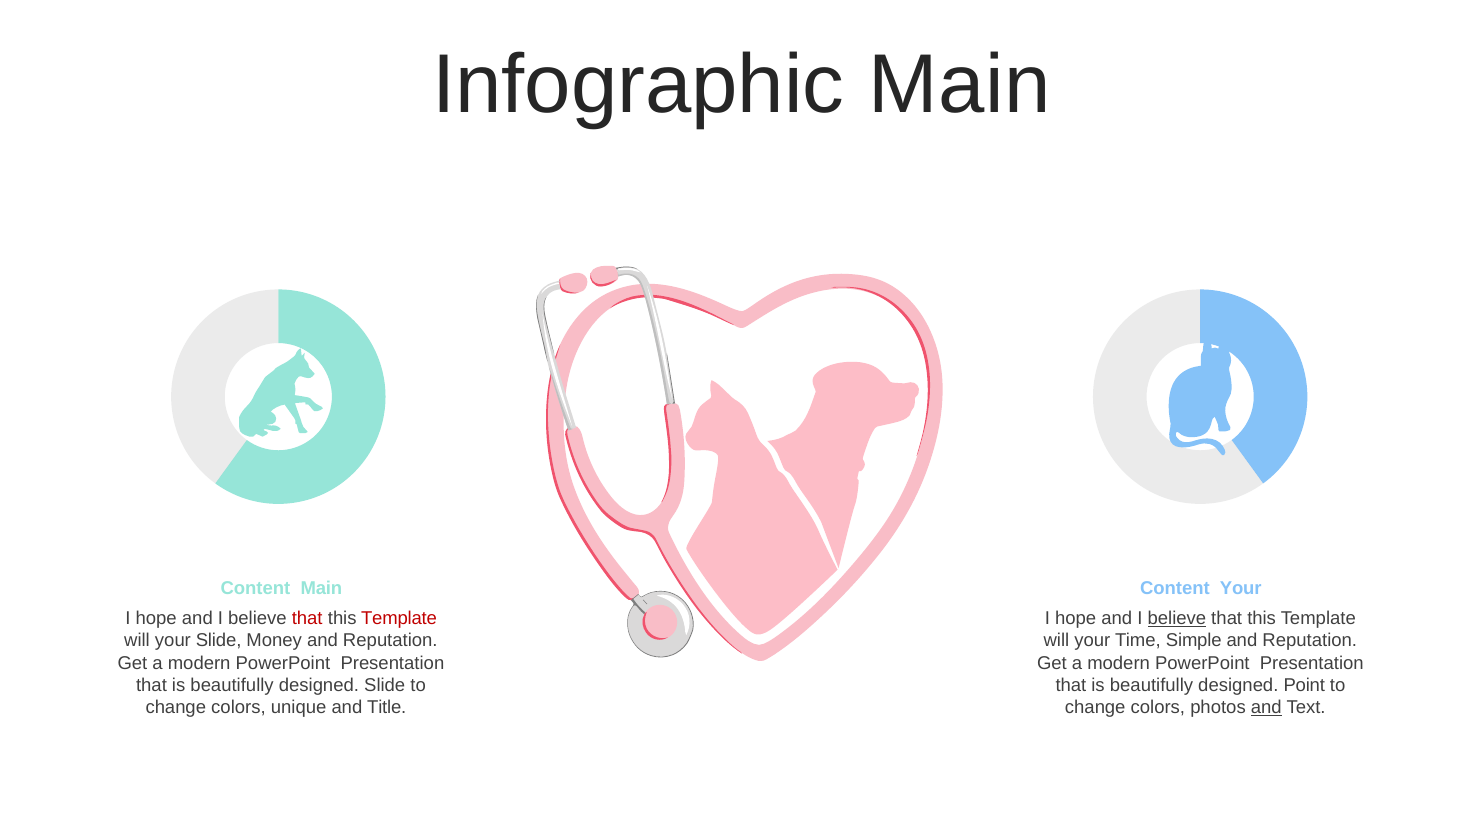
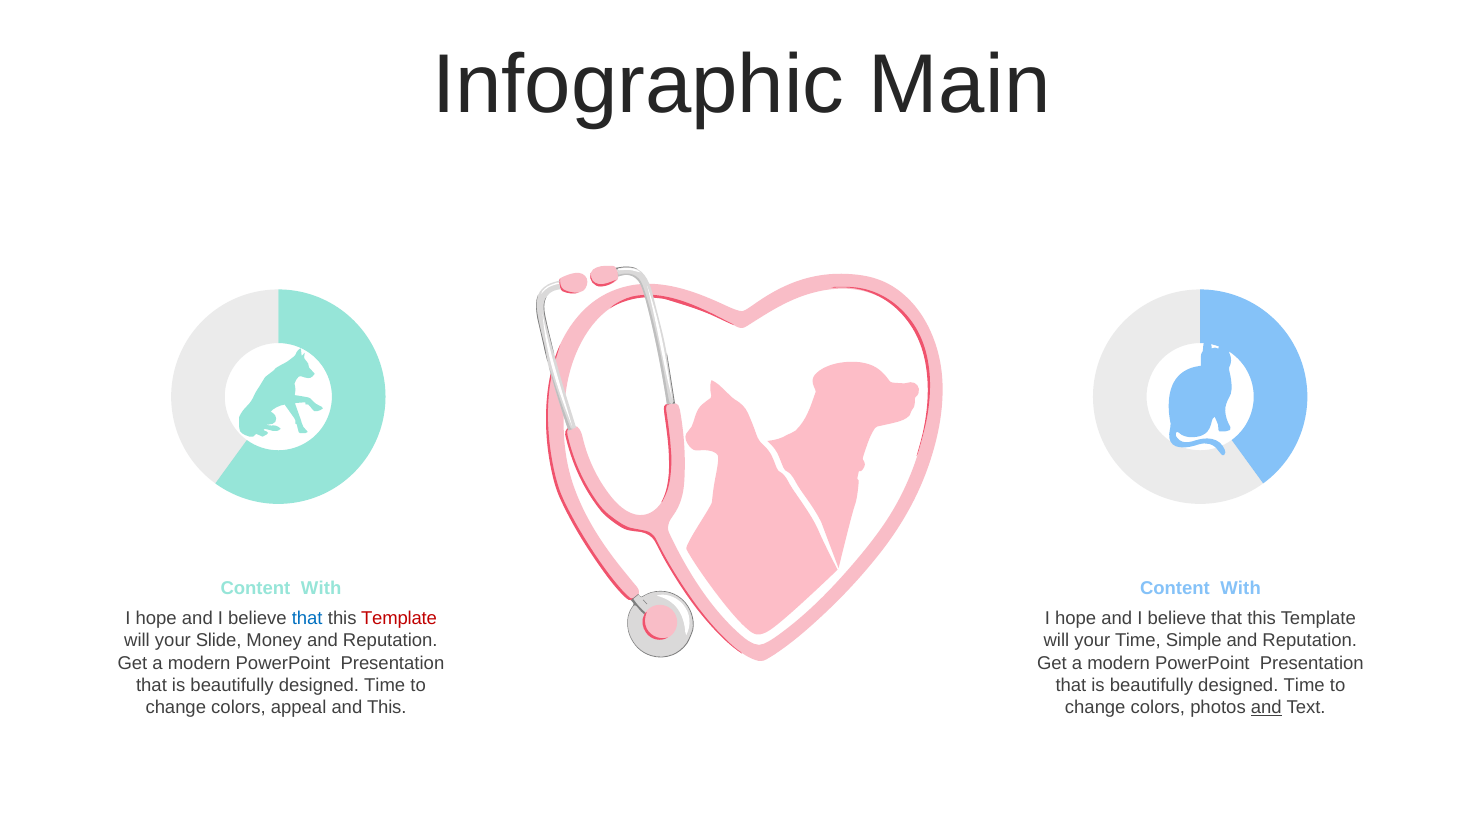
Main: Main -> With (321, 588)
Your: Your -> With (1241, 588)
that colour: red -> blue (307, 618)
believe underline: present -> none (1177, 618)
Slide: Slide -> Time (385, 685)
Point: Point -> Time (1304, 685)
unique: unique -> appeal (299, 707)
and Title: Title -> This (387, 707)
